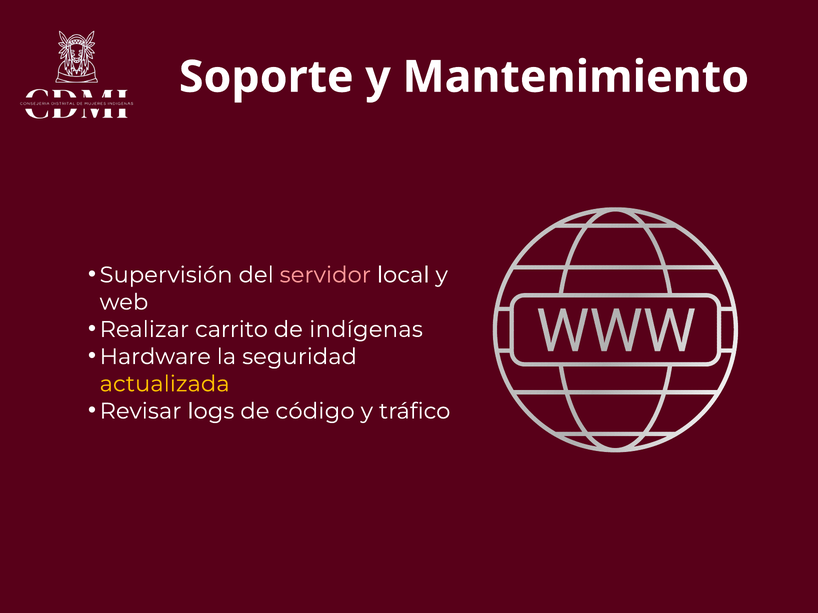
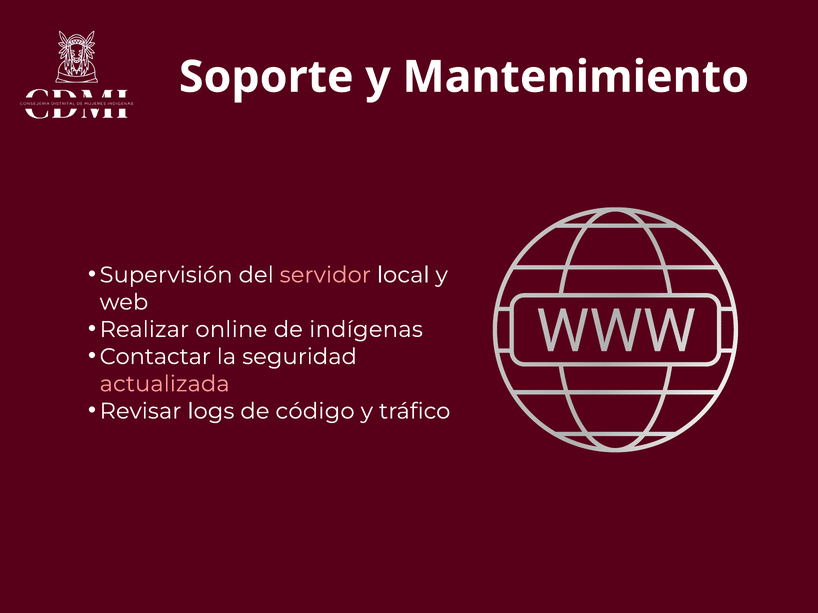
carrito: carrito -> online (231, 330)
Hardware: Hardware -> Contactar (155, 357)
actualizada colour: yellow -> pink (165, 384)
